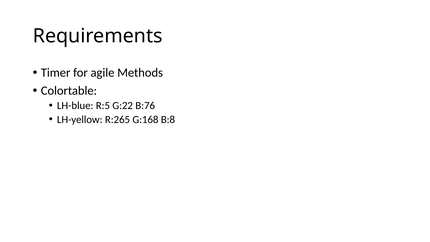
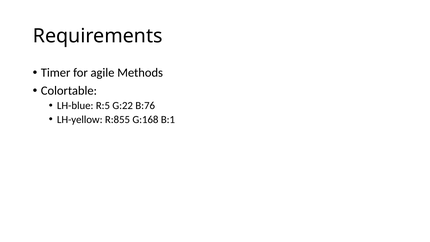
R:265: R:265 -> R:855 (117, 119)
B:8: B:8 -> B:1 (168, 119)
